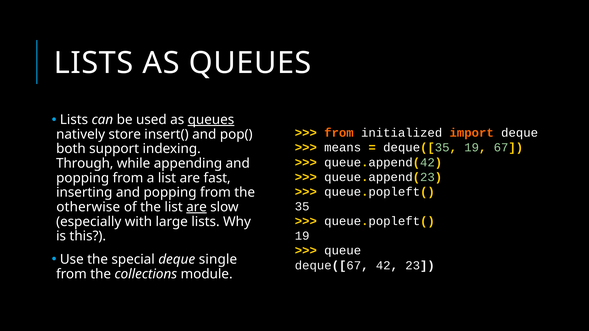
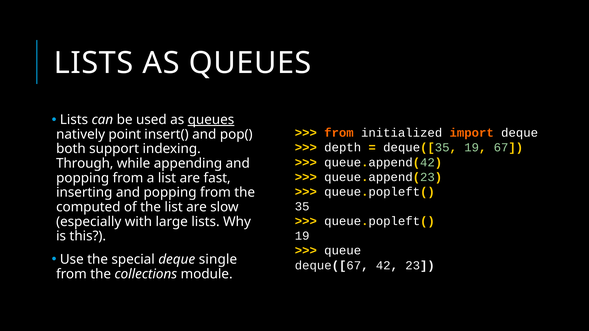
store: store -> point (125, 134)
means: means -> depth (343, 148)
otherwise: otherwise -> computed (88, 207)
are underline: present -> none (197, 207)
